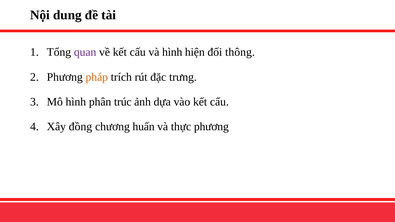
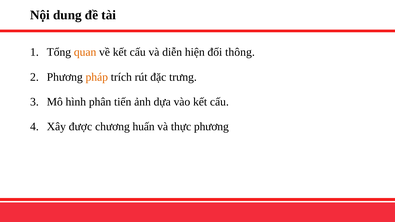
quan colour: purple -> orange (85, 52)
và hình: hình -> diễn (172, 52)
trúc: trúc -> tiến (123, 102)
đồng: đồng -> được (80, 127)
